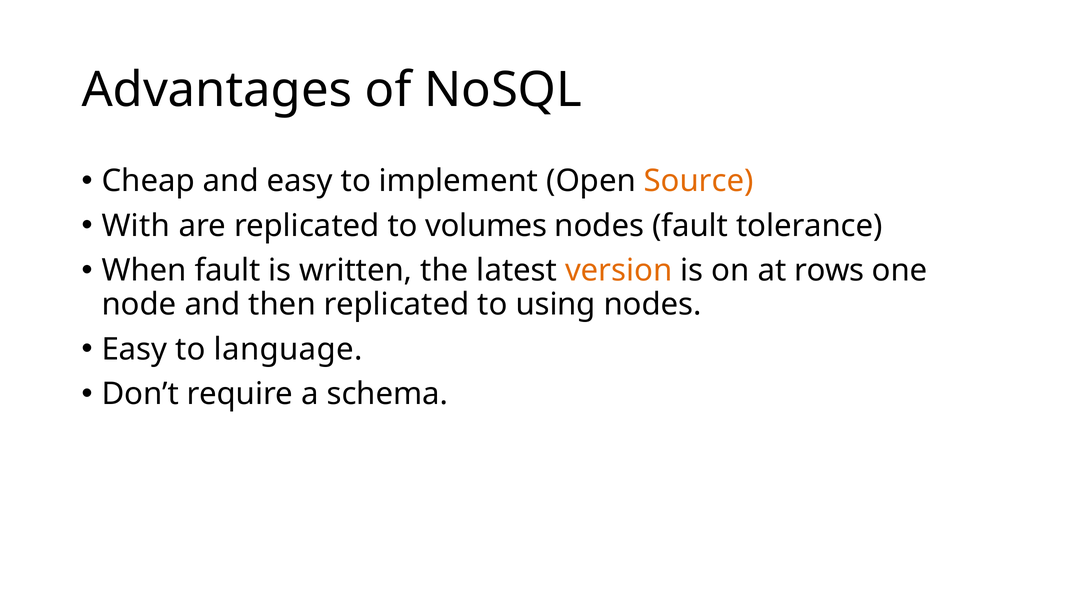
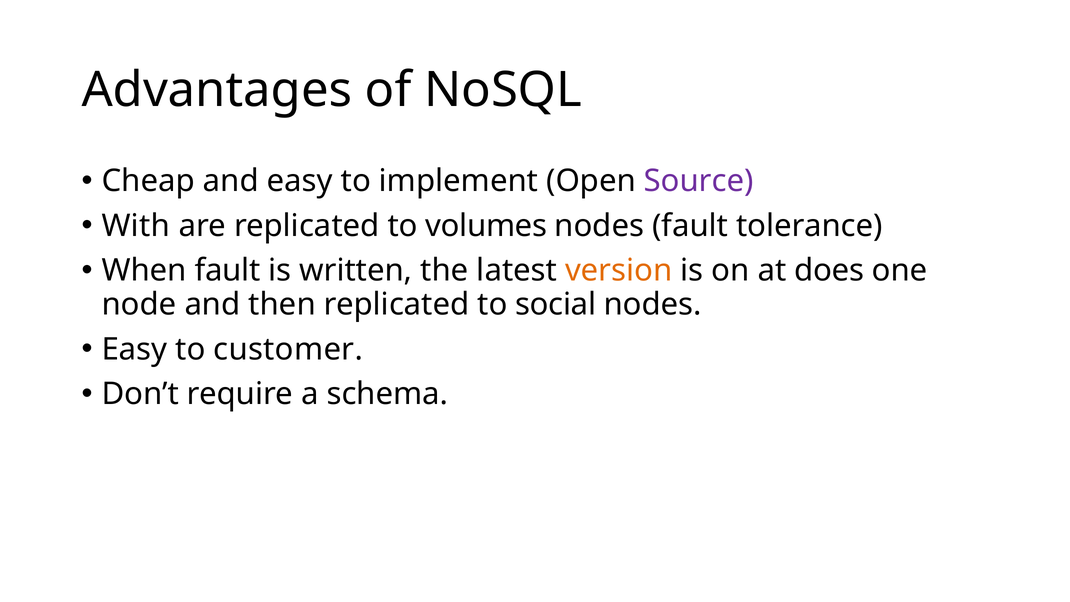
Source colour: orange -> purple (699, 181)
rows: rows -> does (829, 271)
using: using -> social (556, 304)
language: language -> customer (288, 349)
